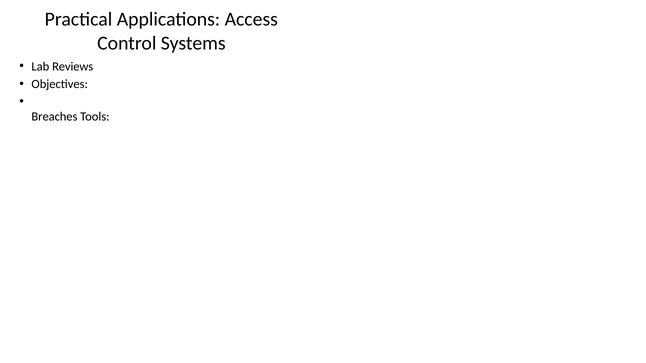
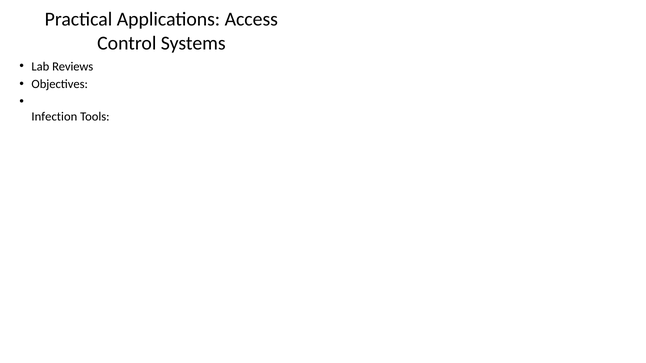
Breaches: Breaches -> Infection (54, 117)
